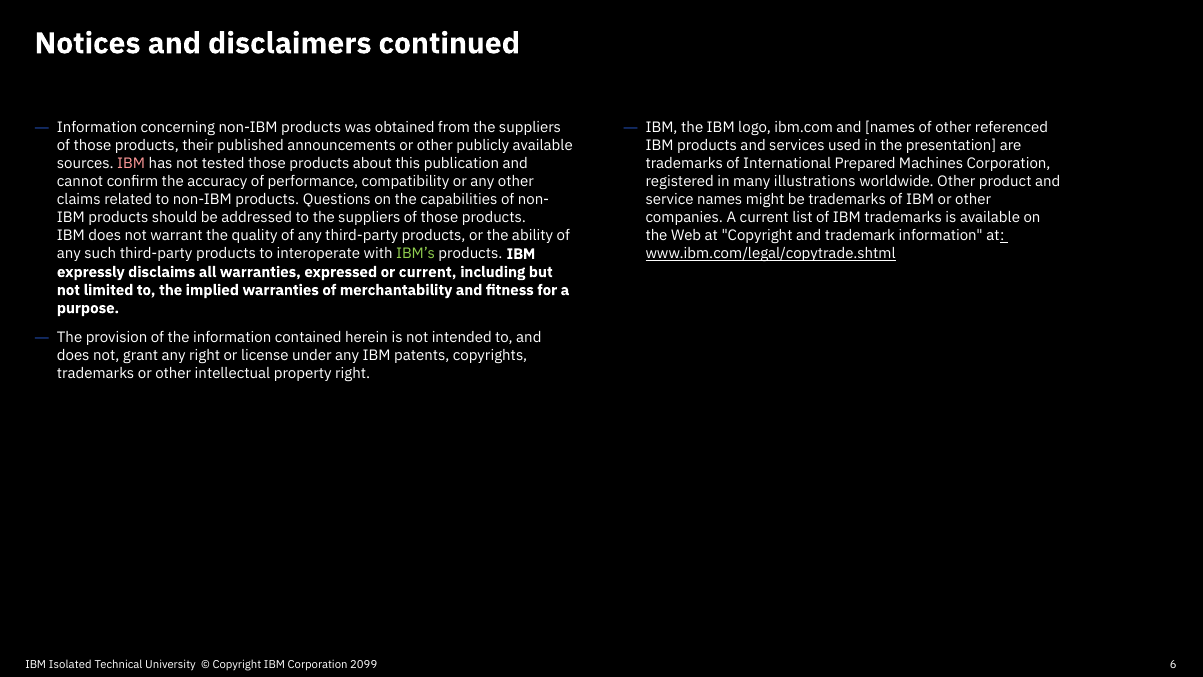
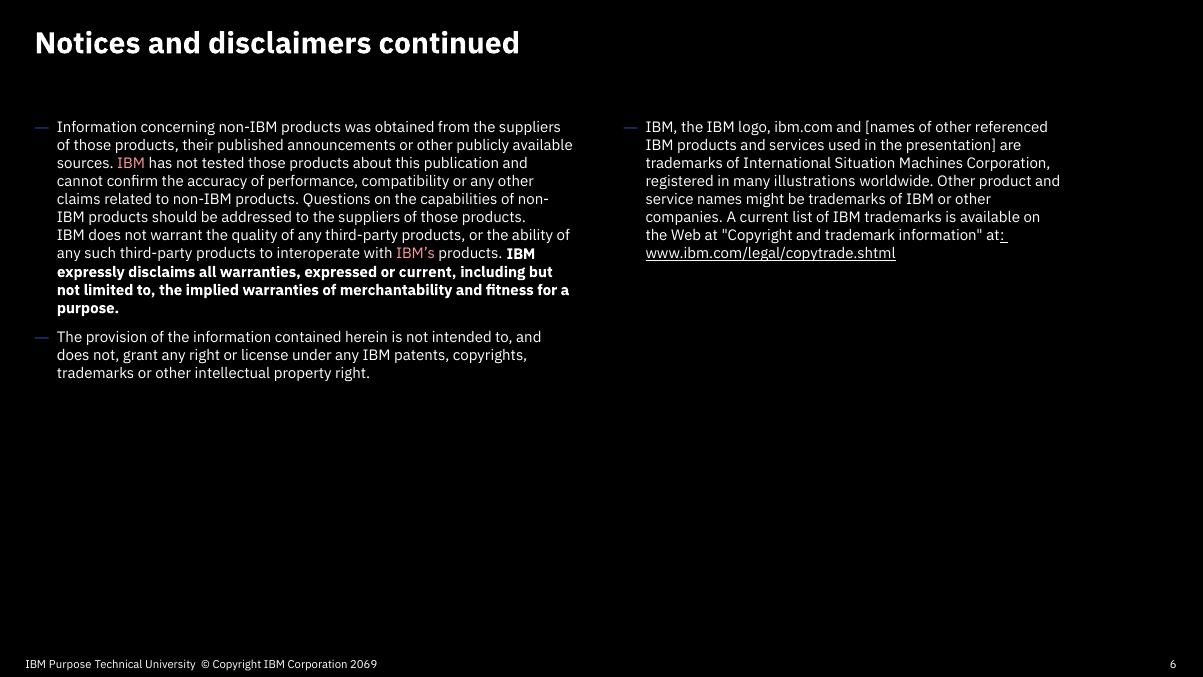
Prepared: Prepared -> Situation (865, 164)
IBM’s colour: light green -> pink (416, 254)
IBM Isolated: Isolated -> Purpose (70, 664)
2099: 2099 -> 2069 (364, 664)
